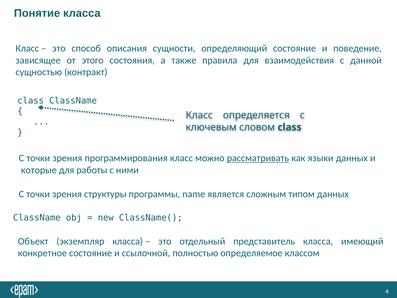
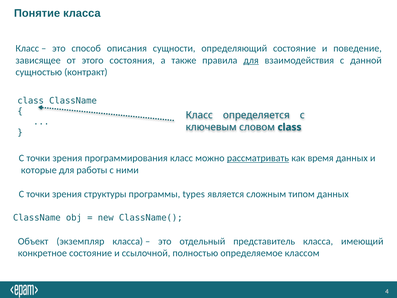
для underline: none -> present (251, 60)
языки: языки -> время (321, 158)
name: name -> types (194, 194)
